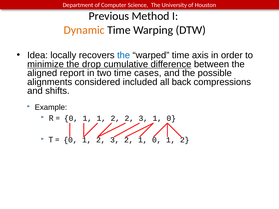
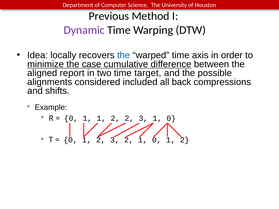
Dynamic colour: orange -> purple (84, 30)
drop: drop -> case (92, 64)
cases: cases -> target (148, 73)
